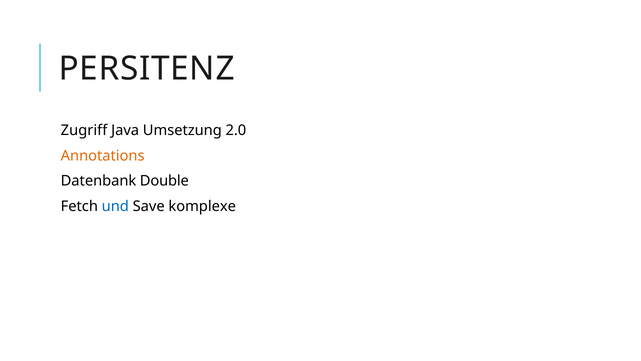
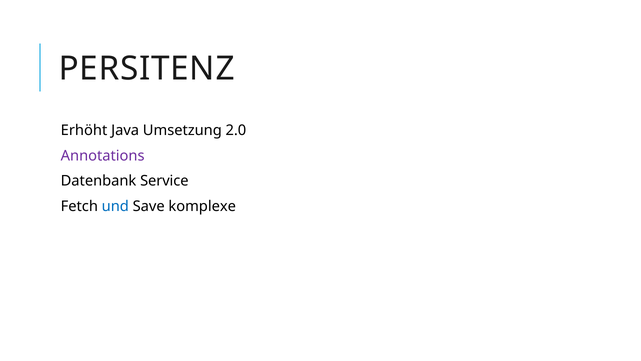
Zugriff: Zugriff -> Erhöht (84, 130)
Annotations colour: orange -> purple (103, 156)
Double: Double -> Service (164, 181)
